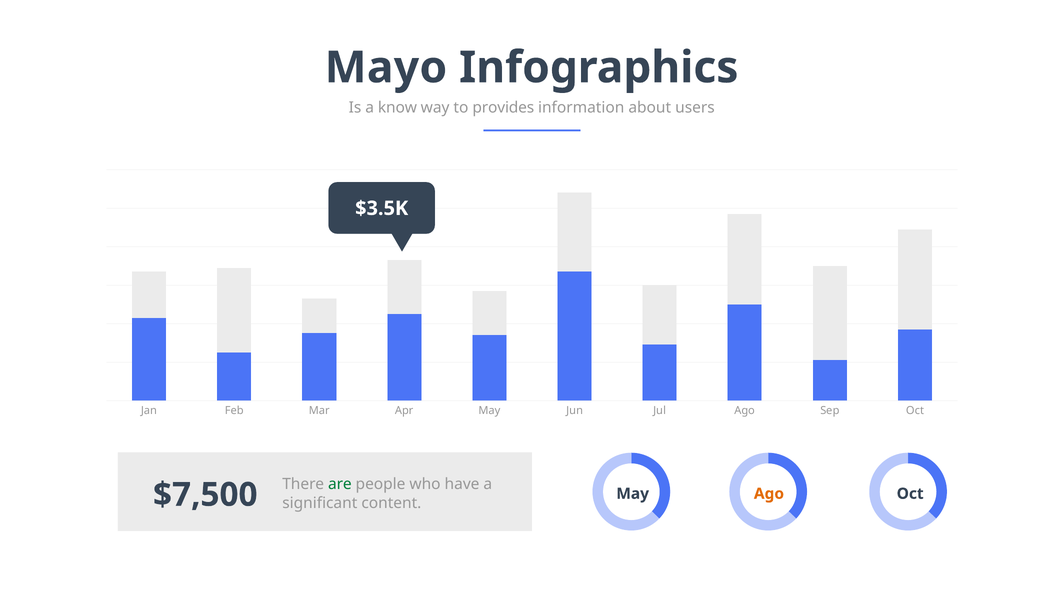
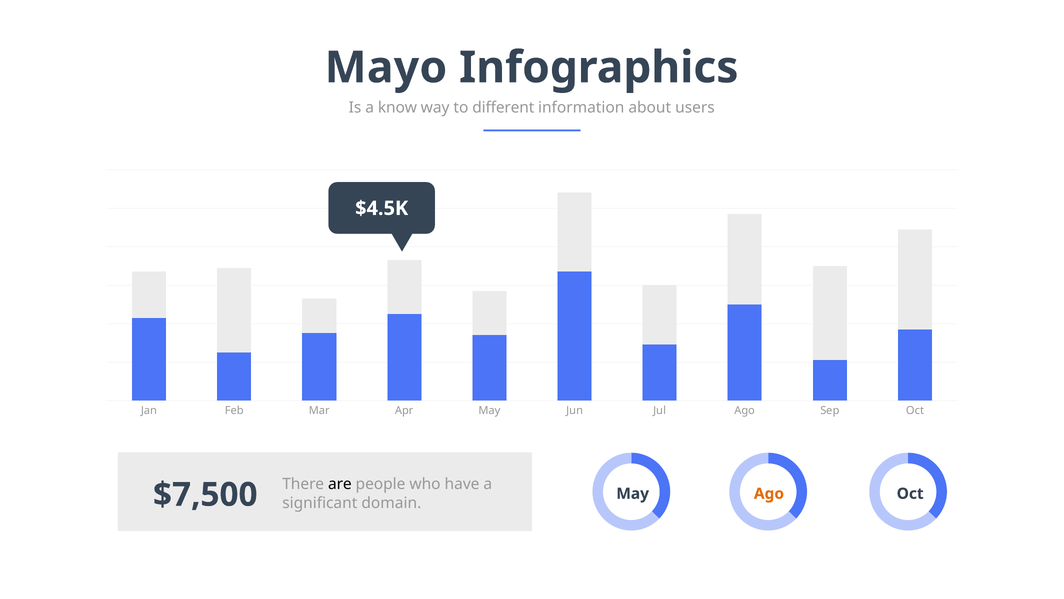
provides: provides -> different (503, 107)
$3.5K: $3.5K -> $4.5K (382, 208)
are colour: green -> black (340, 484)
content: content -> domain (391, 502)
